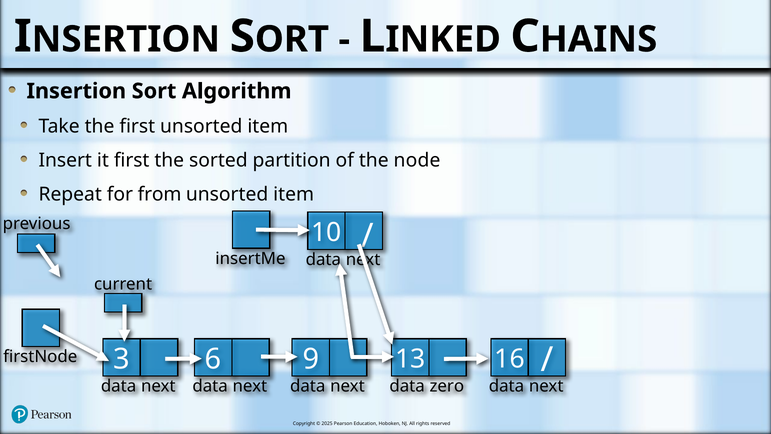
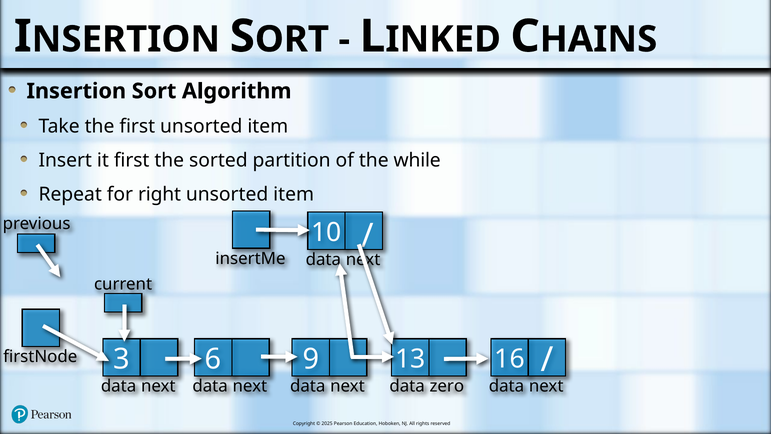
node: node -> while (417, 160)
from: from -> right (160, 194)
